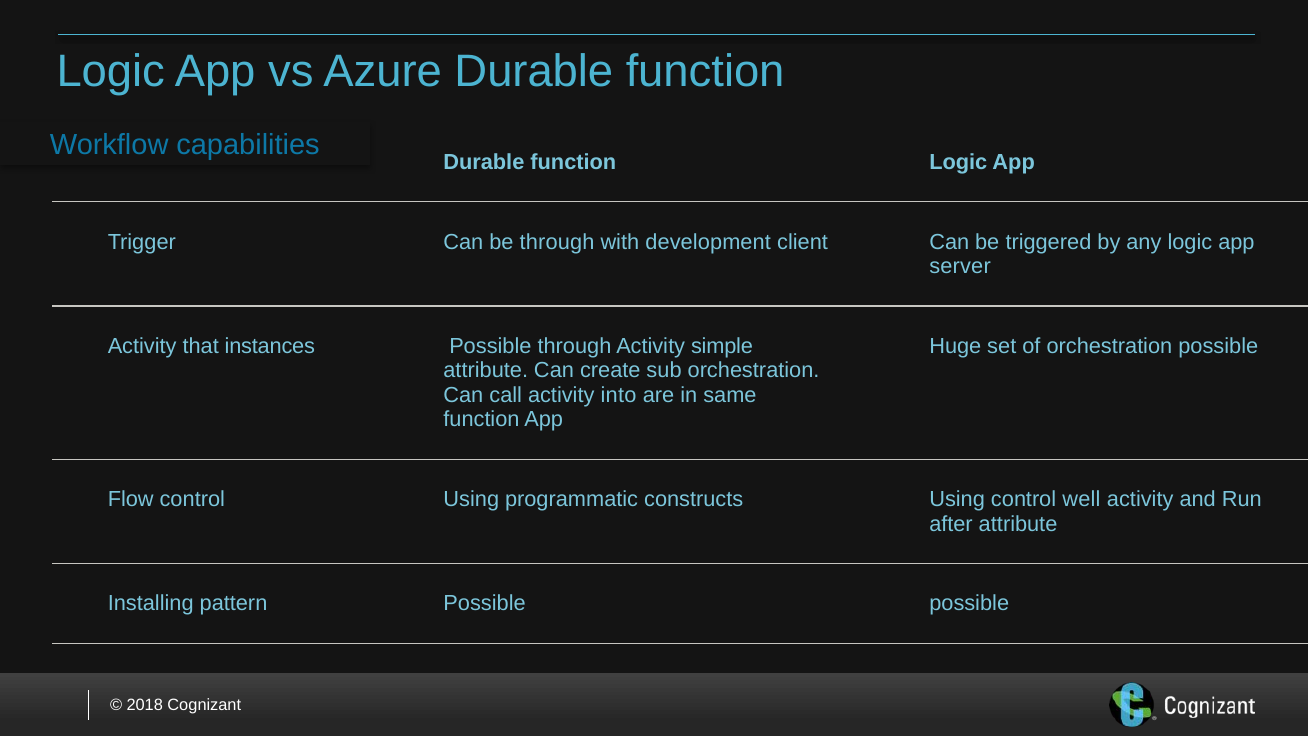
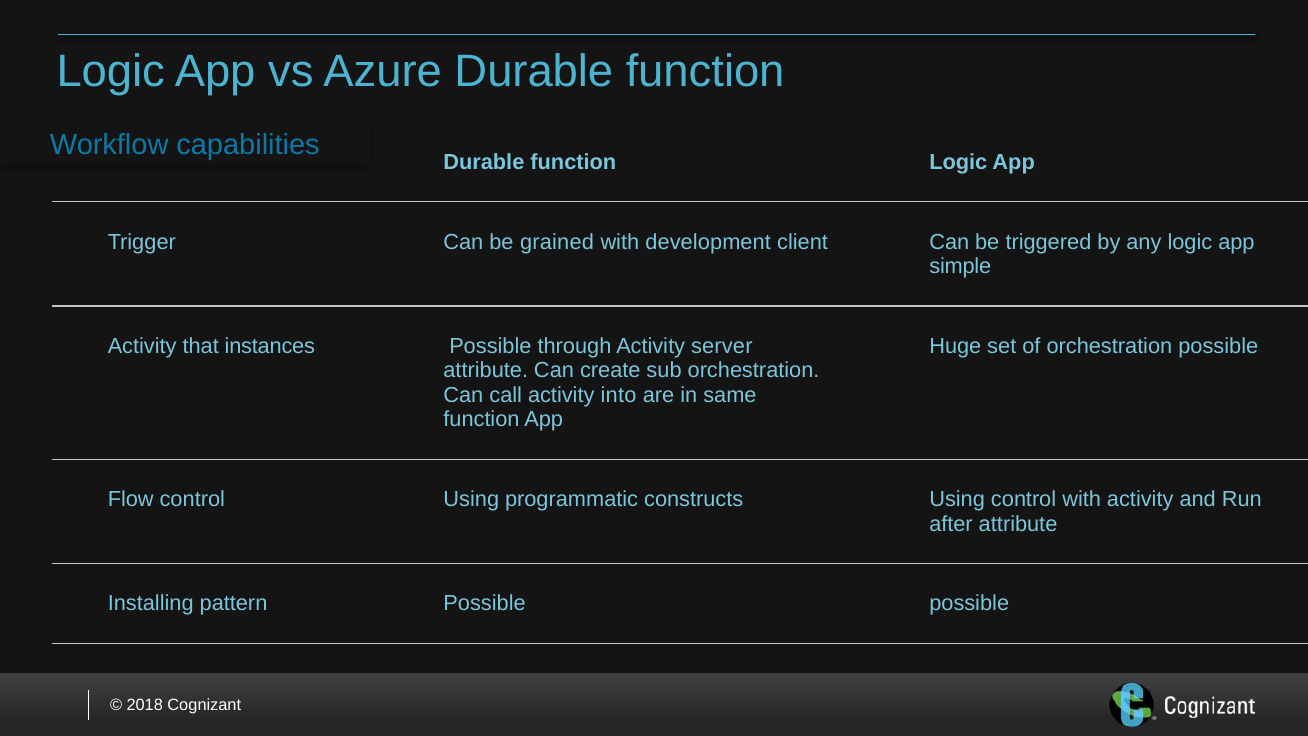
be through: through -> grained (557, 242)
server: server -> simple (960, 266)
simple: simple -> server (722, 346)
control well: well -> with (1082, 499)
